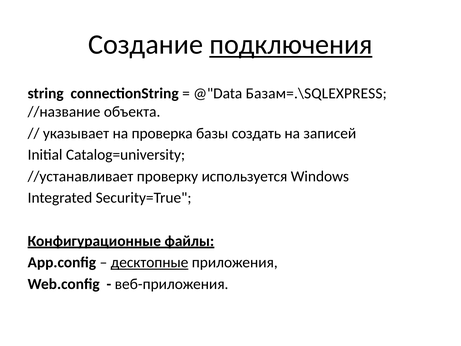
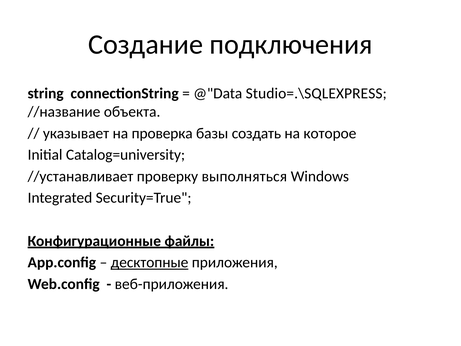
подключения underline: present -> none (291, 45)
Базам=.\SQLEXPRESS: Базам=.\SQLEXPRESS -> Studio=.\SQLEXPRESS (316, 93)
записей: записей -> которое (330, 133)
используется: используется -> выполняться (244, 176)
